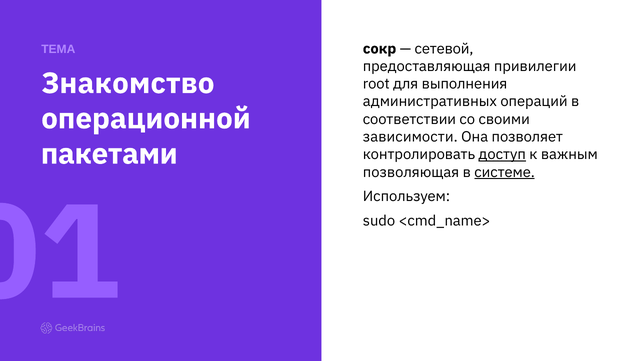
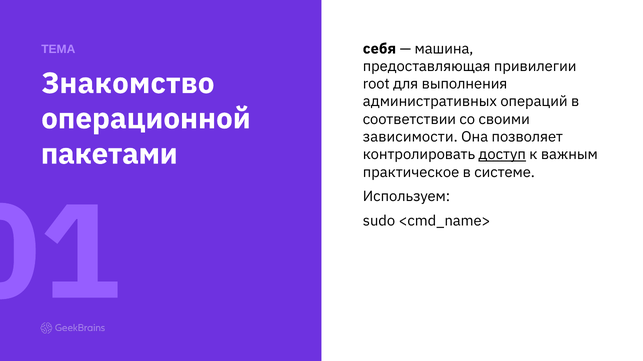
сокр: сокр -> себя (379, 49)
сетевой: сетевой -> машина (444, 49)
позволяющая: позволяющая -> практическое (411, 173)
системе underline: present -> none (505, 173)
